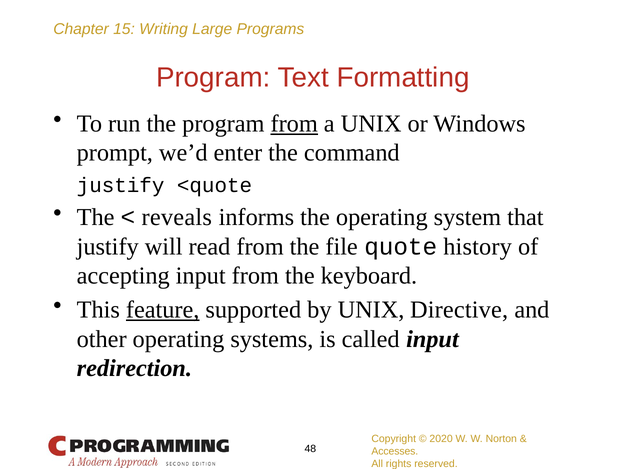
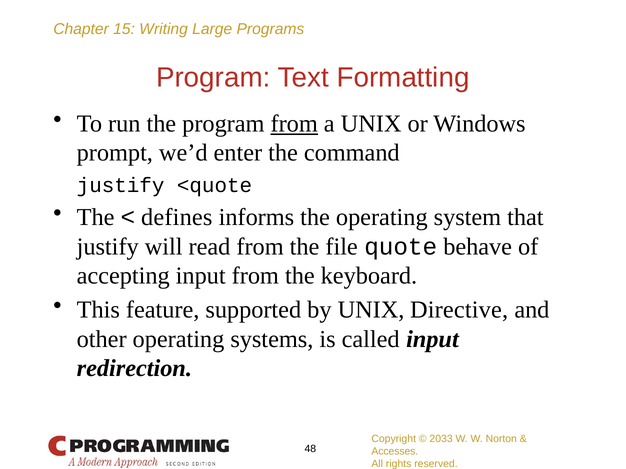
reveals: reveals -> defines (177, 218)
history: history -> behave (478, 247)
feature underline: present -> none (163, 310)
2020: 2020 -> 2033 (441, 439)
